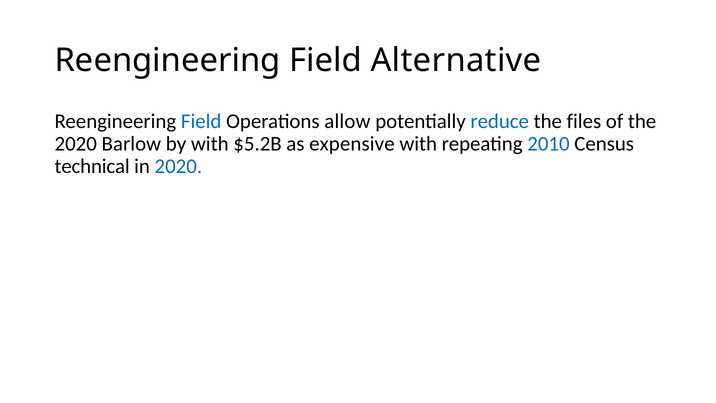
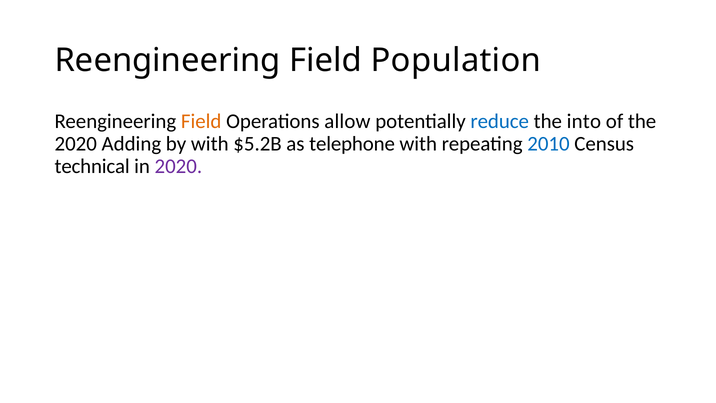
Alternative: Alternative -> Population (456, 60)
Field colour: blue -> orange (201, 121)
files: files -> into (584, 121)
Barlow: Barlow -> Adding (131, 144)
expensive: expensive -> telephone (352, 144)
2020 colour: blue -> purple (178, 166)
